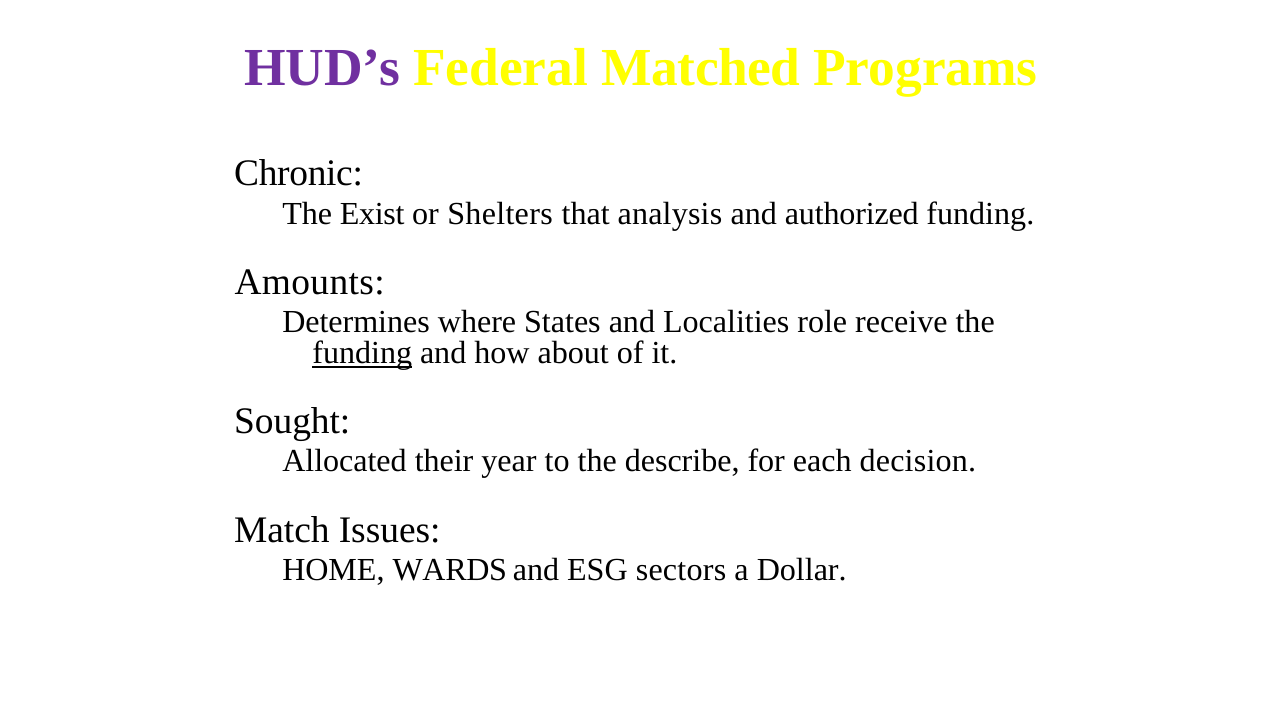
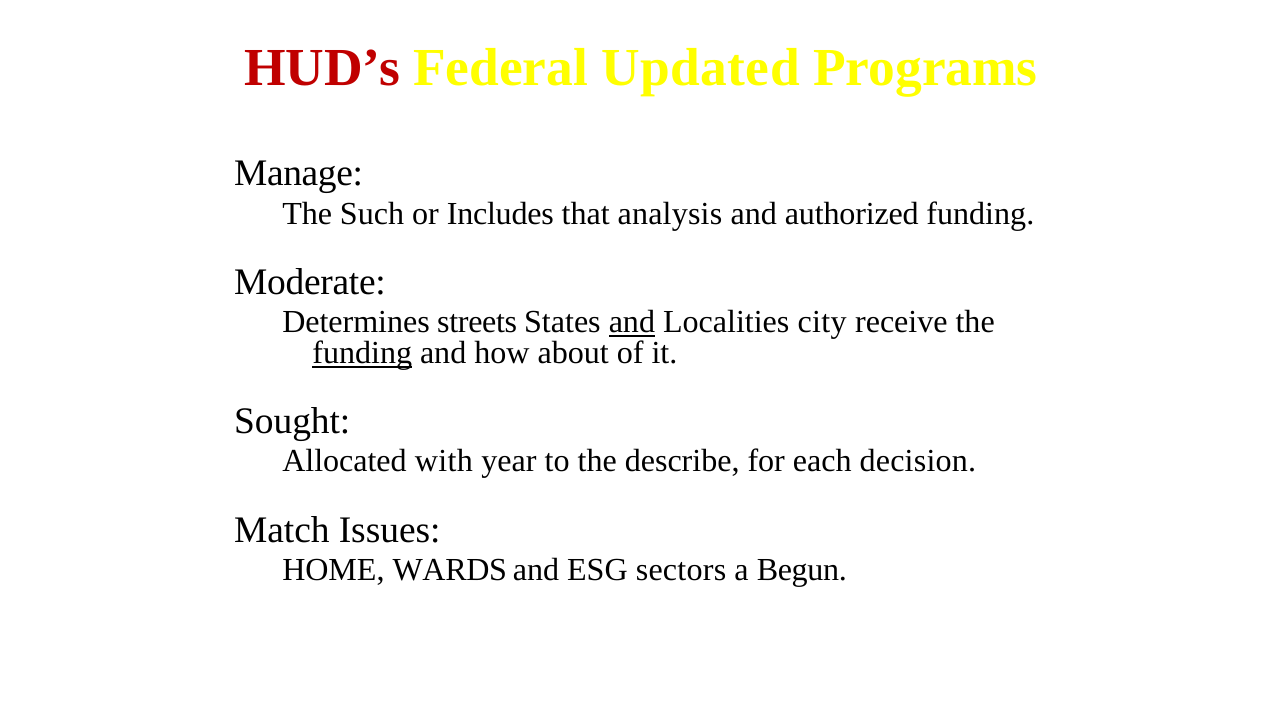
HUD’s colour: purple -> red (323, 68)
Matched: Matched -> Updated (701, 68)
Chronic: Chronic -> Manage (299, 173)
Exist: Exist -> Such (372, 213)
Shelters: Shelters -> Includes (500, 213)
Amounts: Amounts -> Moderate (310, 282)
where: where -> streets (477, 322)
and underline: none -> present (632, 322)
role: role -> city (822, 322)
their: their -> with (444, 461)
Dollar: Dollar -> Begun (802, 569)
